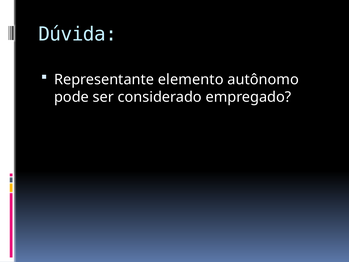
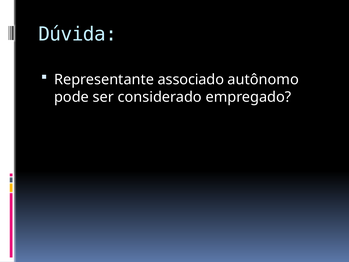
elemento: elemento -> associado (191, 80)
